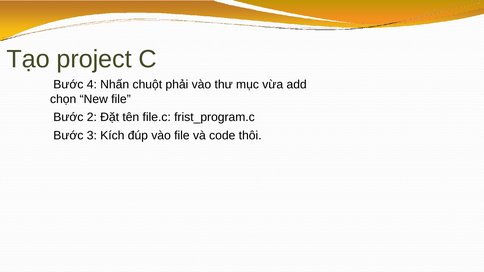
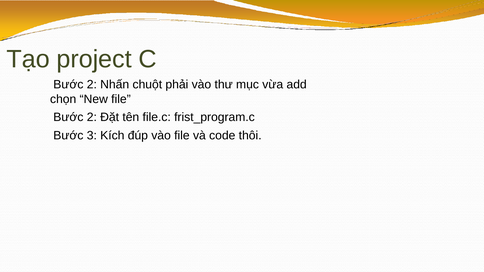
4: 4 -> 2 (92, 85)
